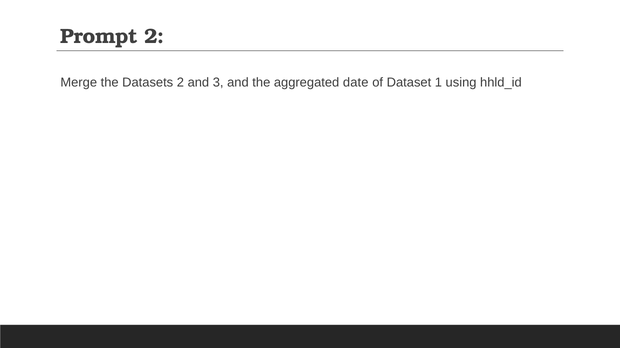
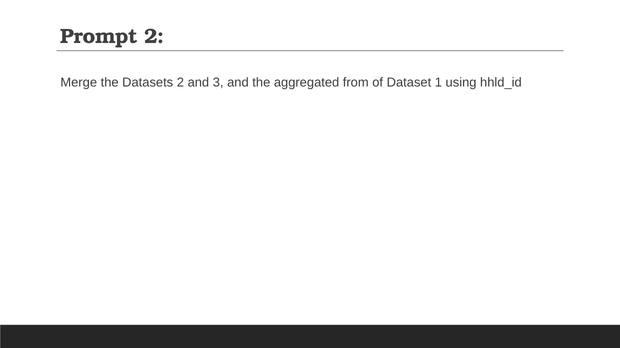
date: date -> from (356, 83)
